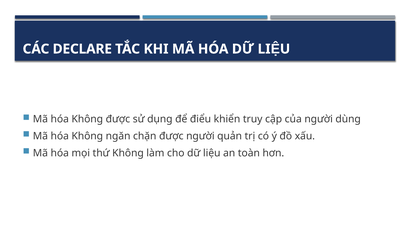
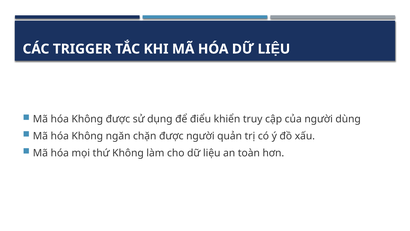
DECLARE: DECLARE -> TRIGGER (82, 49)
